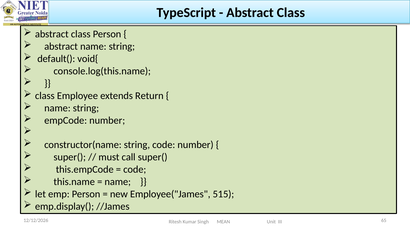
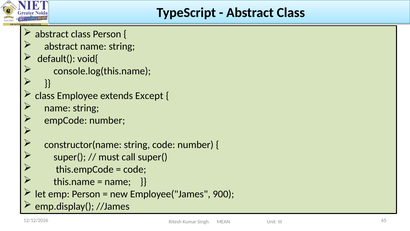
Return: Return -> Except (149, 95)
515: 515 -> 900 (223, 194)
